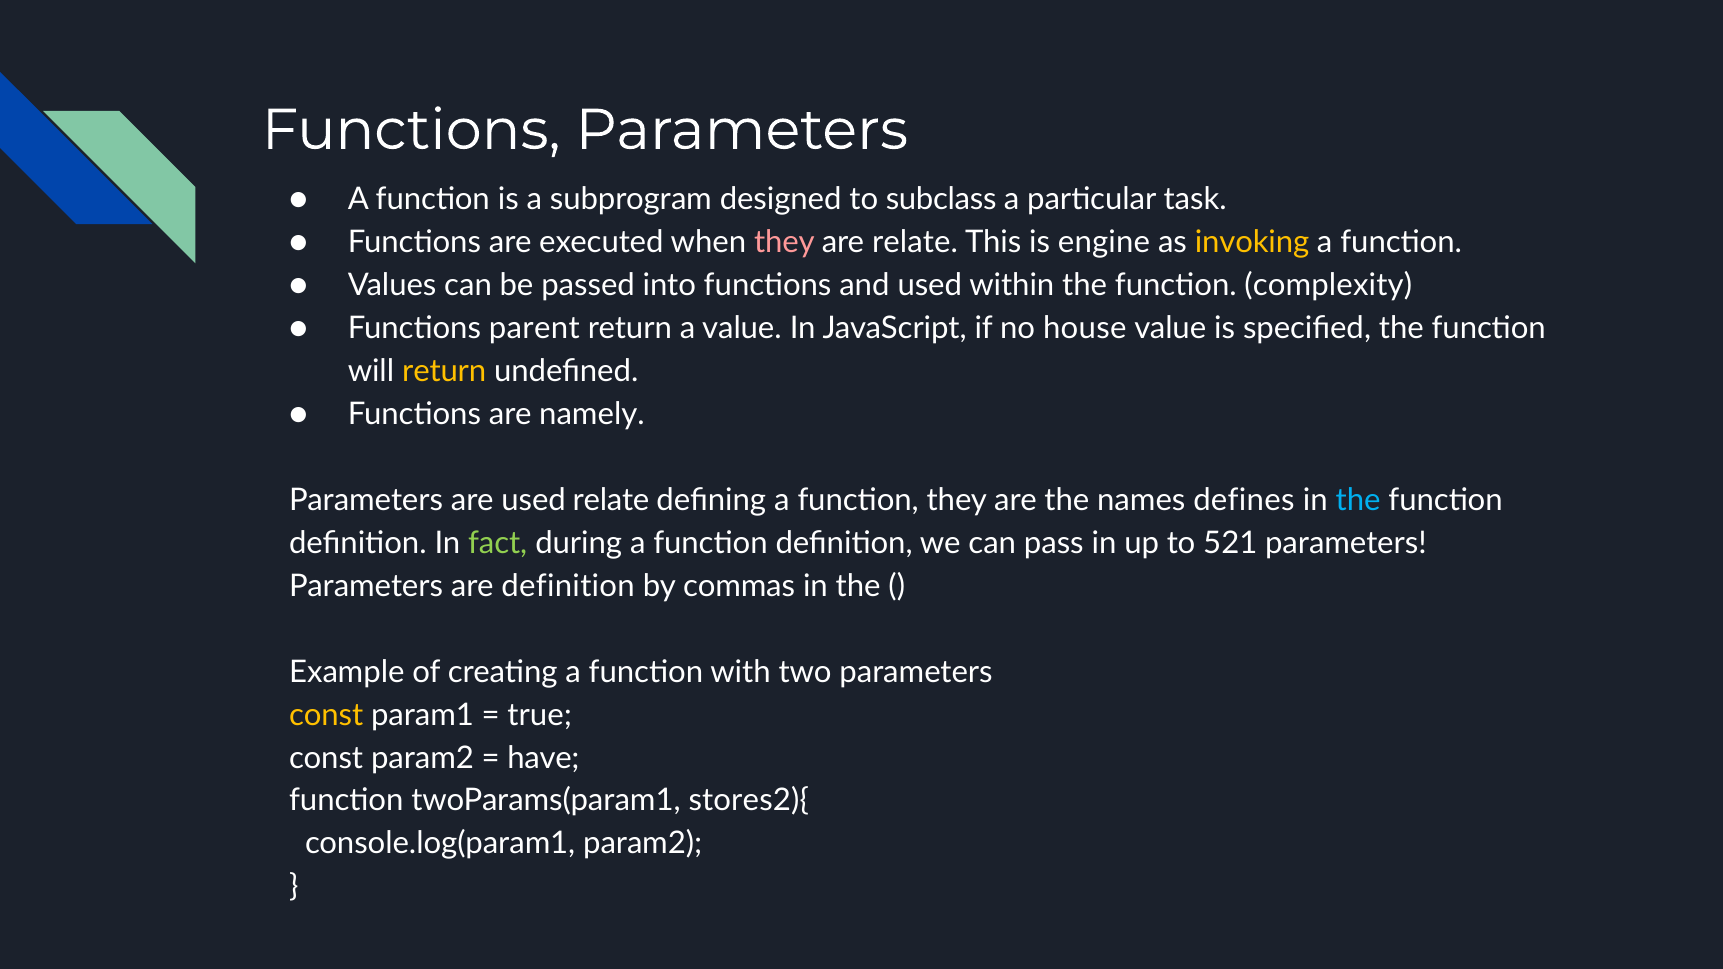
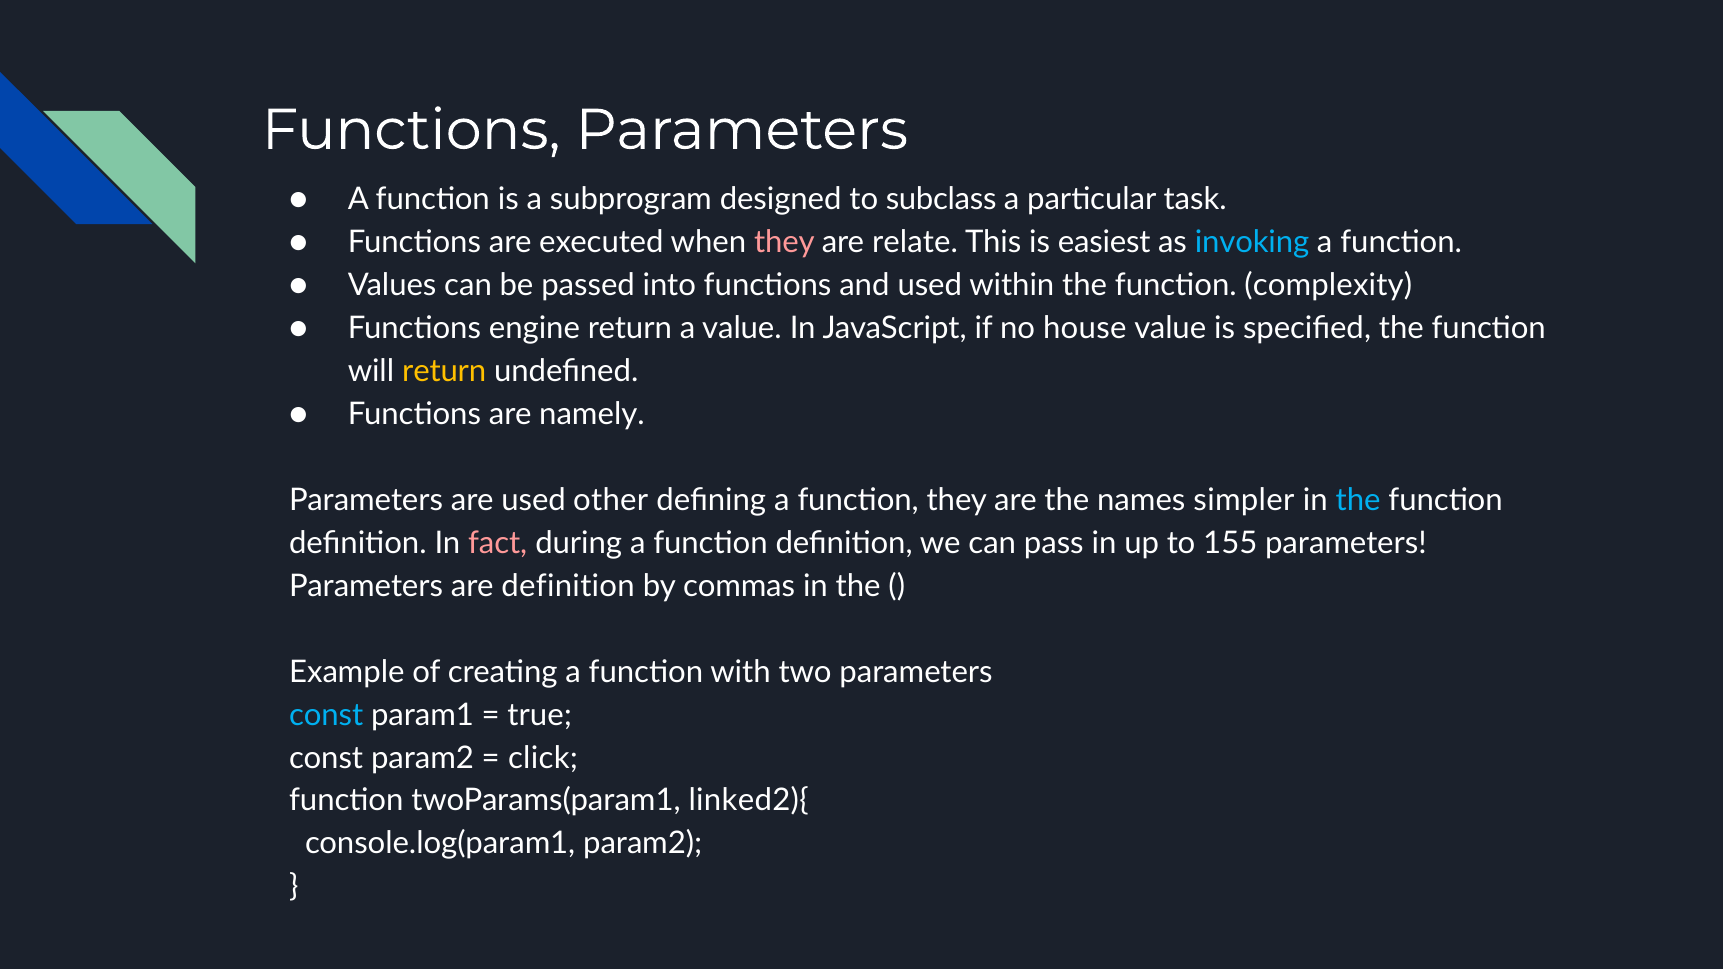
engine: engine -> easiest (1104, 243)
invoking colour: yellow -> light blue (1252, 243)
parent: parent -> engine (534, 329)
used relate: relate -> other (611, 500)
defines: defines -> simpler (1244, 500)
fact colour: light green -> pink (498, 543)
521: 521 -> 155 (1230, 543)
const colour: yellow -> light blue (326, 715)
have: have -> click (543, 758)
stores2){: stores2){ -> linked2){ (749, 801)
